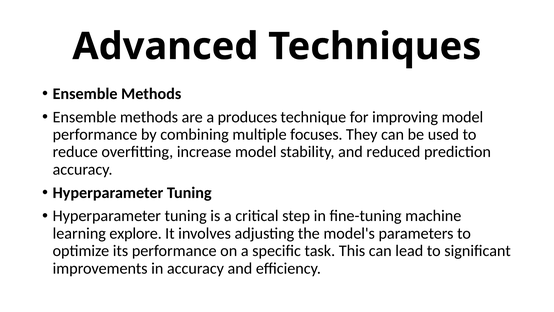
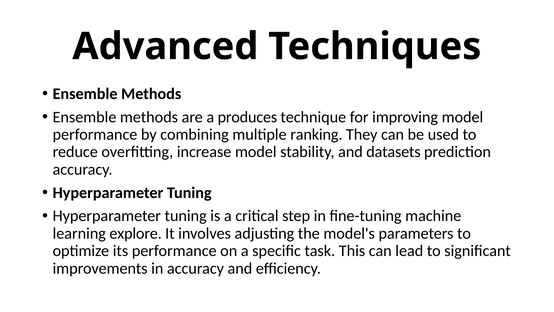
focuses: focuses -> ranking (316, 134)
reduced: reduced -> datasets (393, 152)
